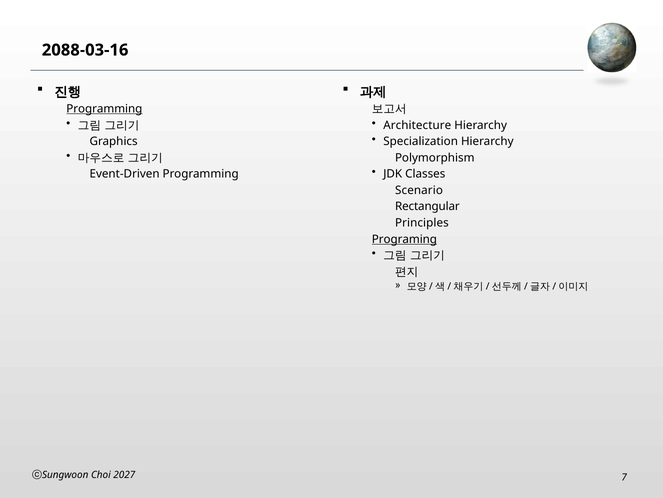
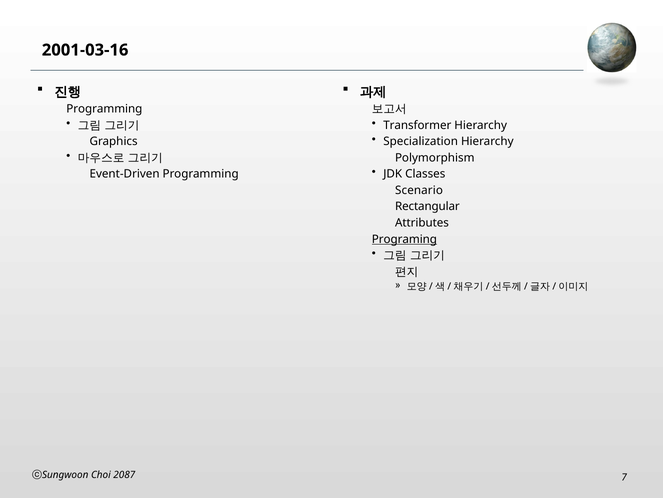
2088-03-16: 2088-03-16 -> 2001-03-16 (85, 50)
Programming underline: present -> none (104, 109)
Architecture: Architecture -> Transformer (417, 125)
Principles: Principles -> Attributes (422, 223)
2027: 2027 -> 2087 (124, 475)
